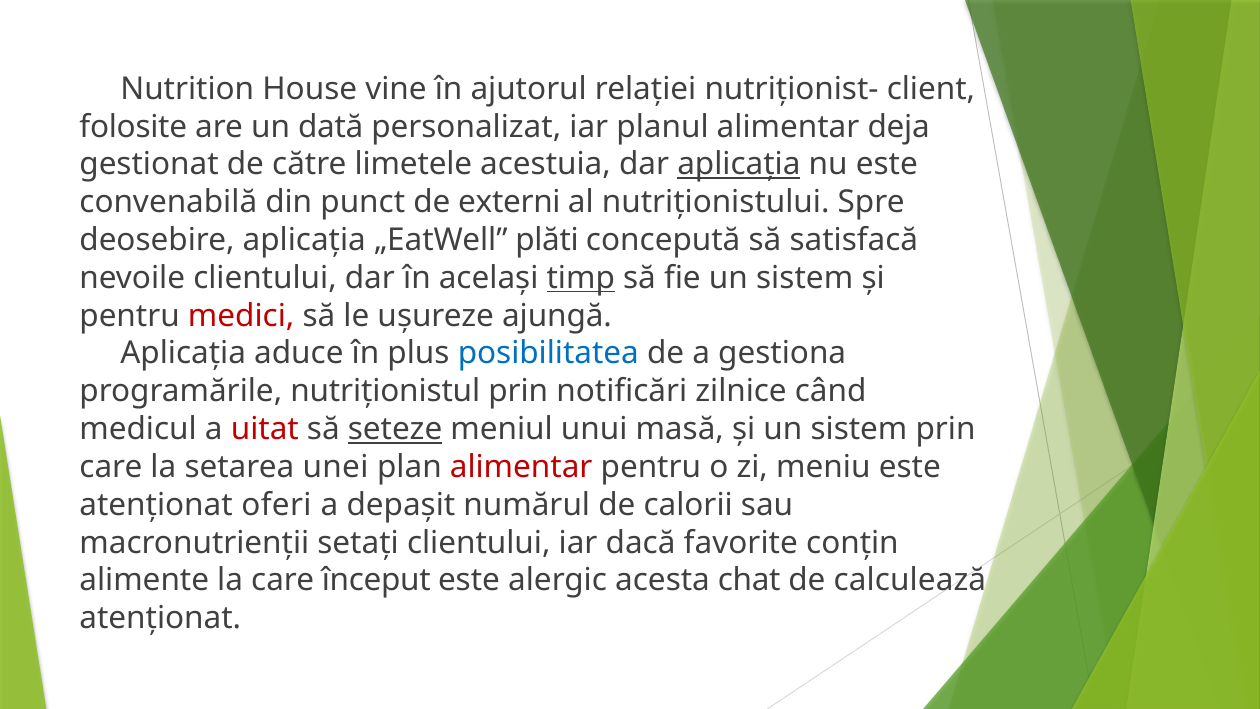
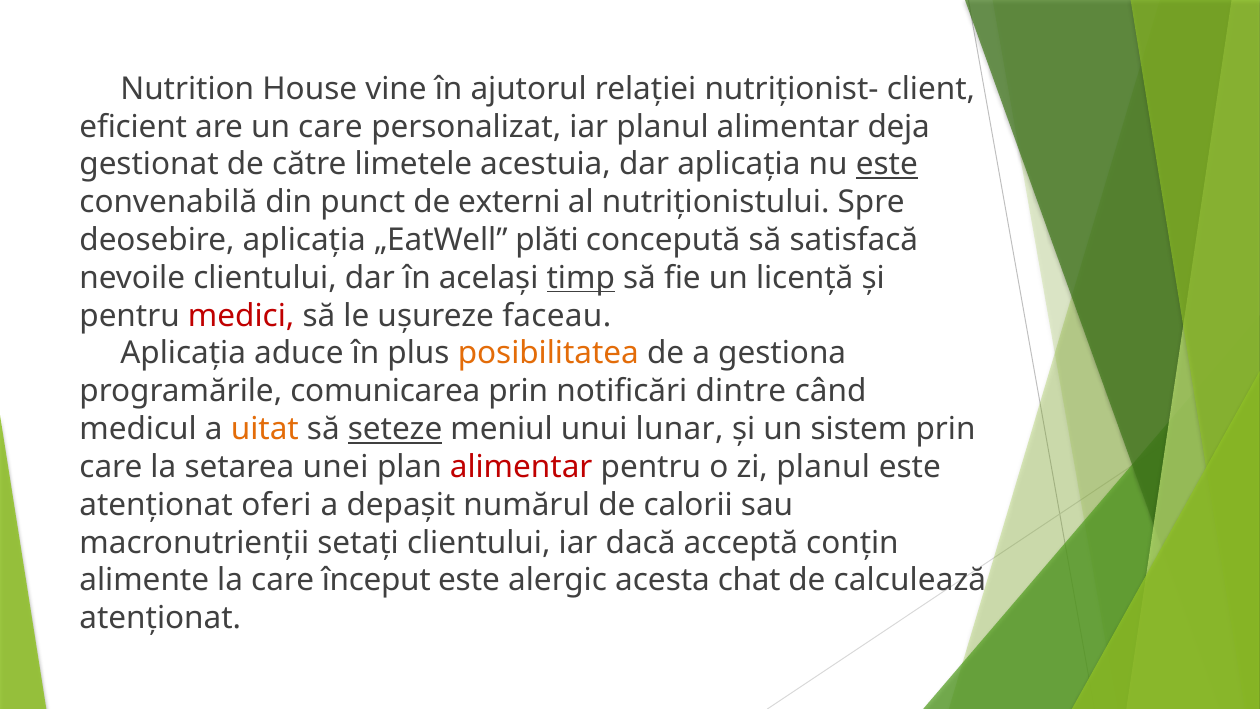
folosite: folosite -> eficient (133, 127)
un dată: dată -> care (330, 127)
aplicația underline: present -> none (739, 164)
este underline: none -> present (887, 164)
fie un sistem: sistem -> licență (805, 278)
ajungă: ajungă -> faceau (557, 316)
posibilitatea colour: blue -> orange (548, 353)
nutriționistul: nutriționistul -> comunicarea (385, 391)
zilnice: zilnice -> dintre (741, 391)
uitat colour: red -> orange (265, 429)
masă: masă -> lunar (680, 429)
zi meniu: meniu -> planul (823, 467)
favorite: favorite -> acceptă (741, 542)
